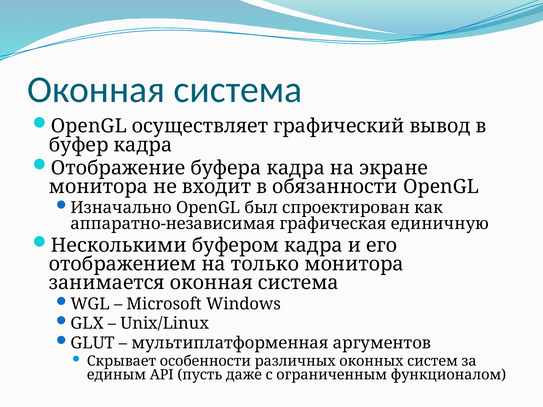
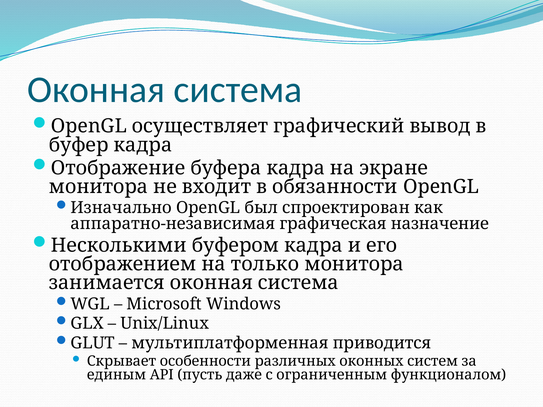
единичную: единичную -> назначение (440, 224)
аргументов: аргументов -> приводится (382, 343)
